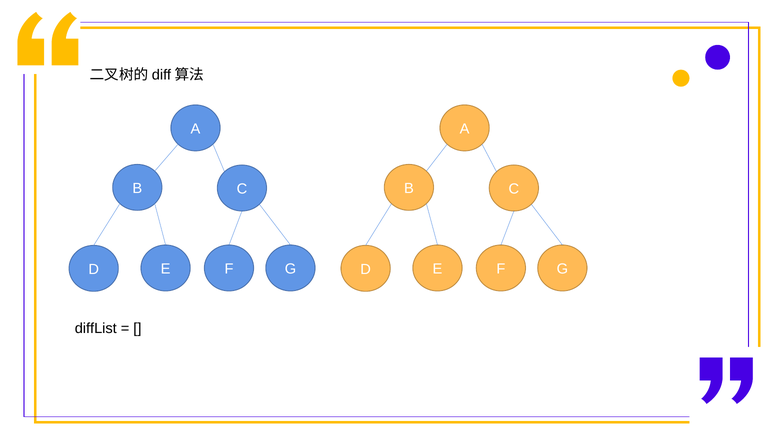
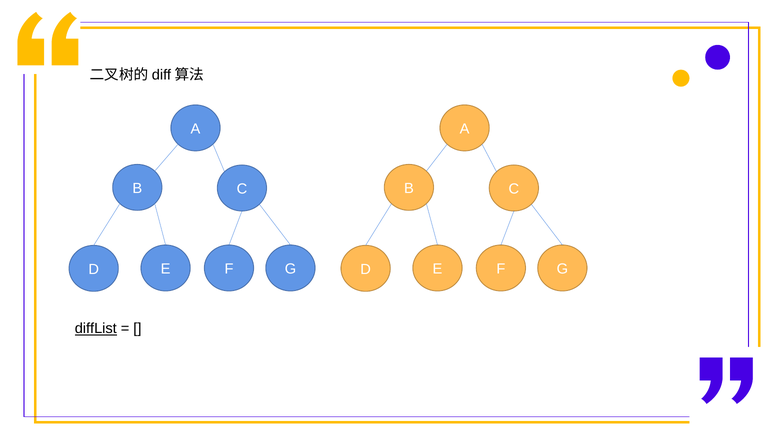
diffList underline: none -> present (96, 329)
